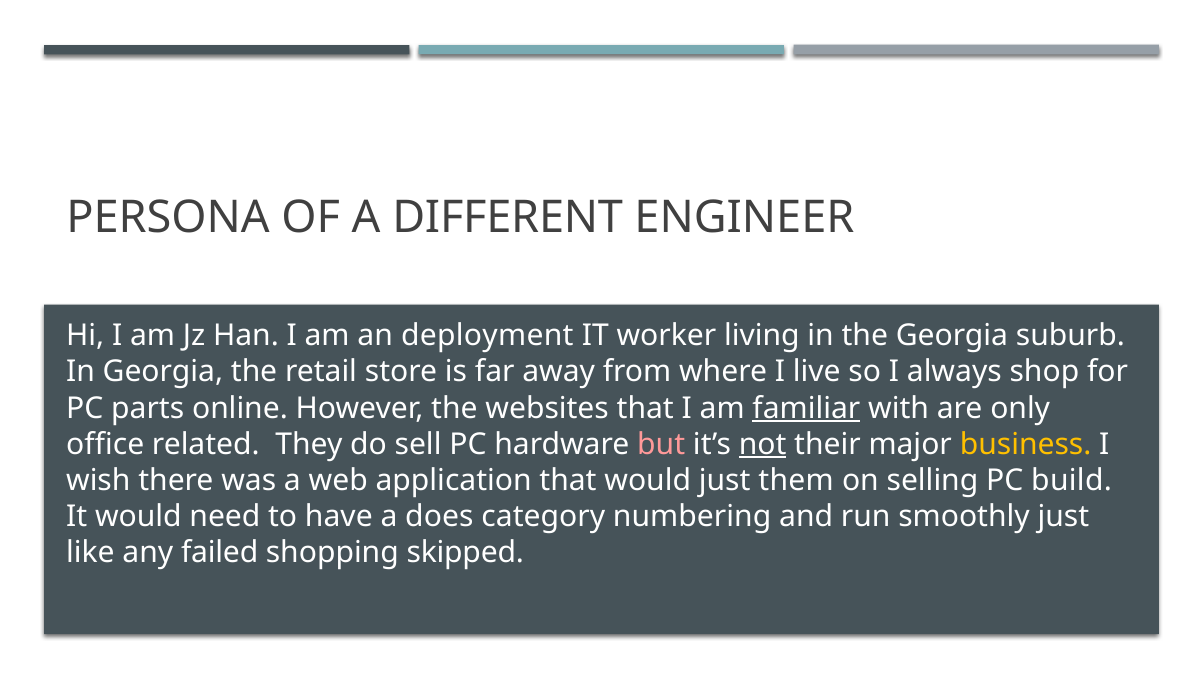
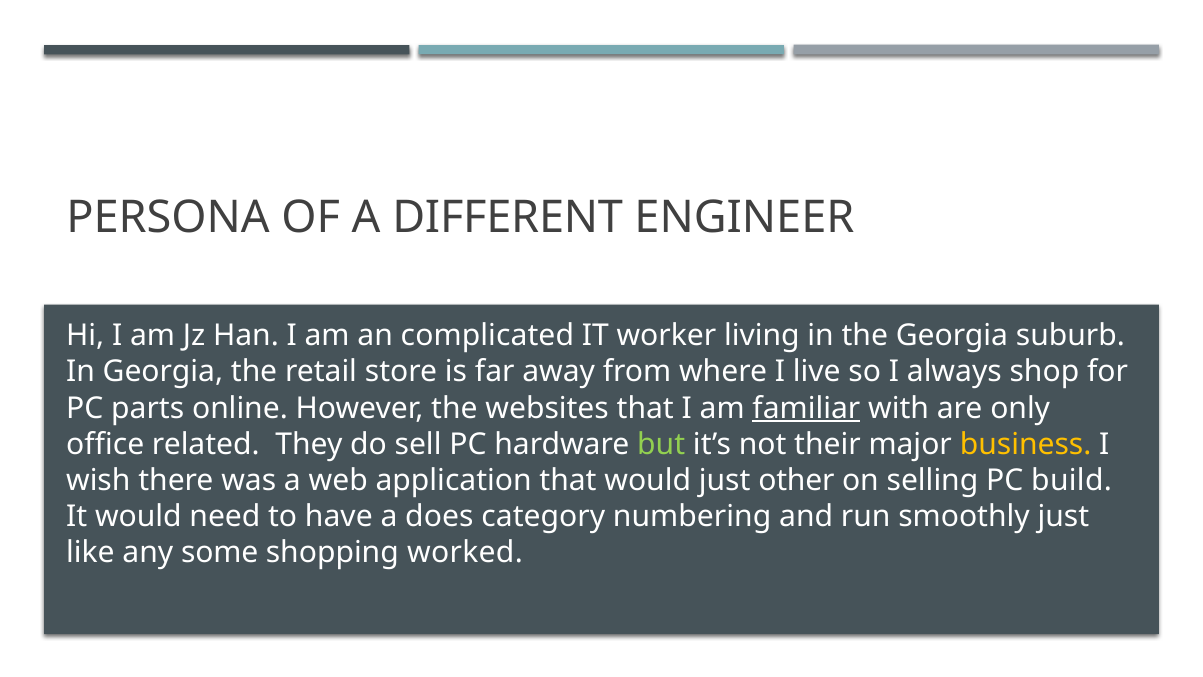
deployment: deployment -> complicated (487, 336)
but colour: pink -> light green (661, 444)
not underline: present -> none (763, 444)
them: them -> other (796, 480)
failed: failed -> some (220, 552)
skipped: skipped -> worked (465, 552)
